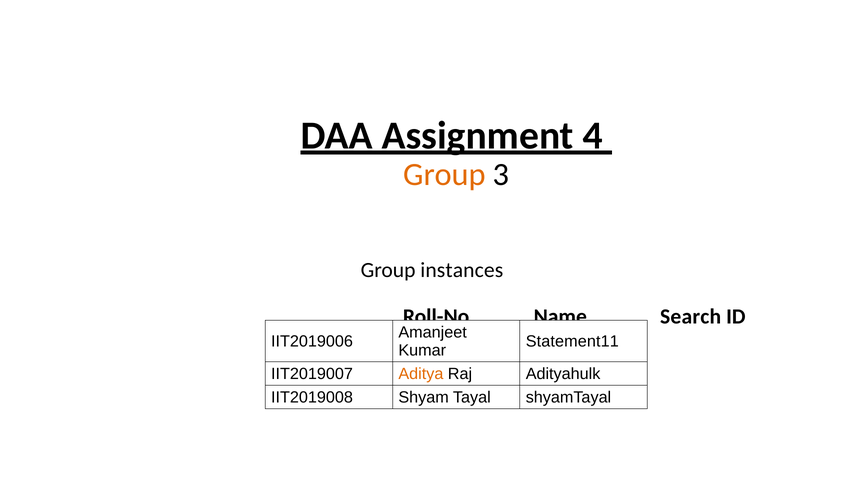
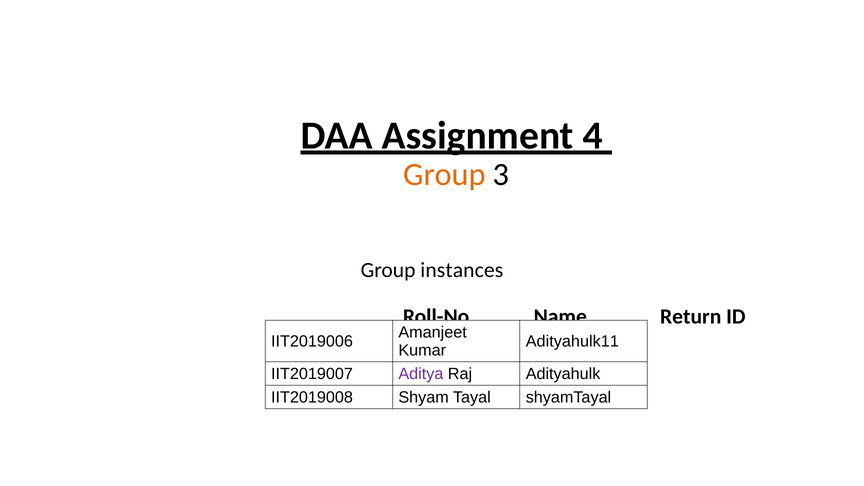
Search: Search -> Return (691, 317)
Statement11: Statement11 -> Adityahulk11 (572, 341)
Aditya colour: orange -> purple (421, 374)
